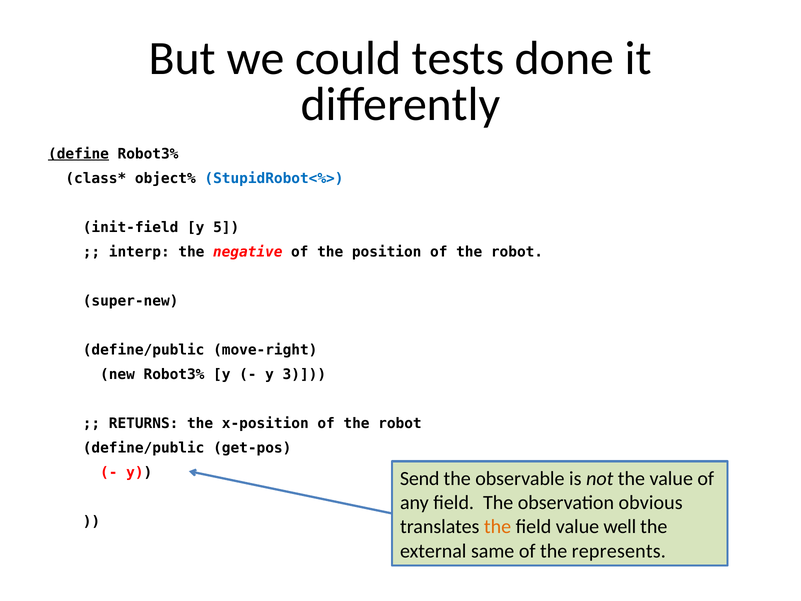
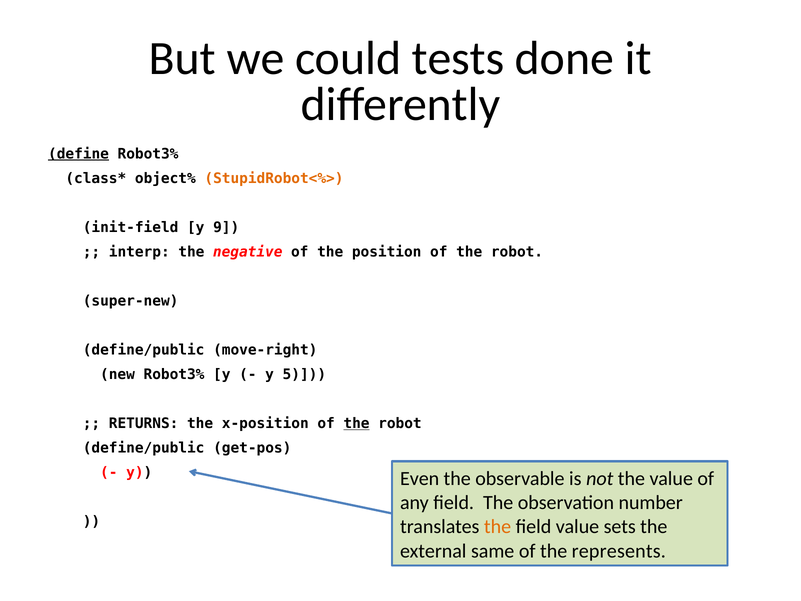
StupidRobot<%> colour: blue -> orange (274, 178)
5: 5 -> 9 (226, 227)
3: 3 -> 5 (304, 374)
the underline: none -> present (357, 423)
Send: Send -> Even (420, 479)
obvious: obvious -> number (651, 503)
well: well -> sets (620, 527)
